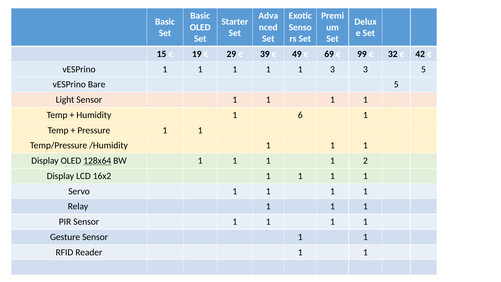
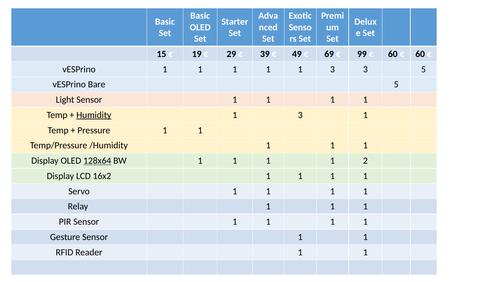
32: 32 -> 60 (393, 54)
42: 42 -> 60 (420, 54)
Humidity underline: none -> present (94, 115)
6: 6 -> 3 (300, 115)
